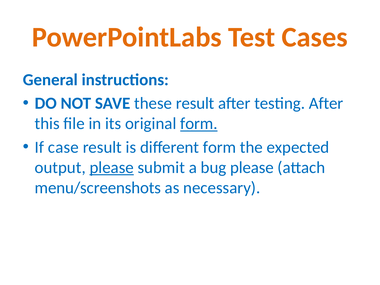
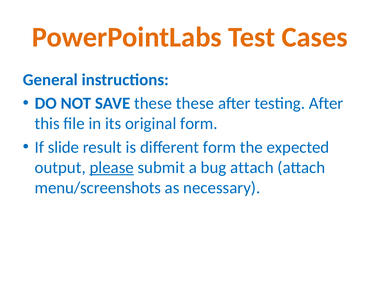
these result: result -> these (195, 103)
form underline: present -> none (199, 124)
case: case -> slide (63, 147)
bug please: please -> attach (252, 168)
